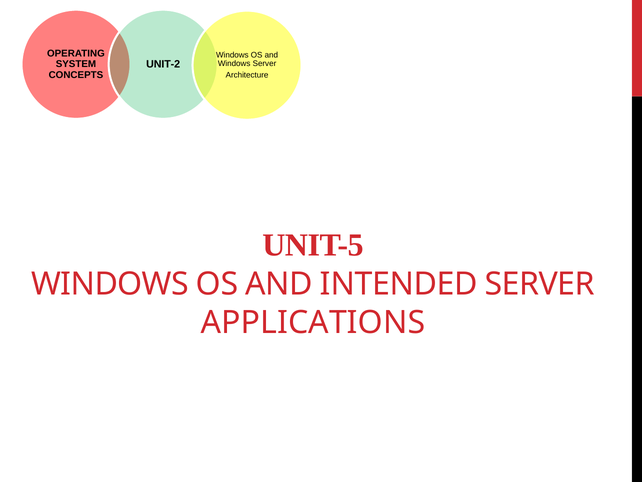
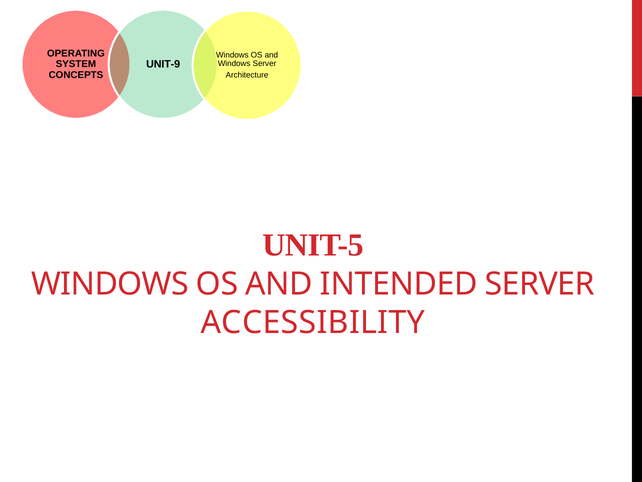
UNIT-2: UNIT-2 -> UNIT-9 (163, 64)
APPLICATIONS: APPLICATIONS -> ACCESSIBILITY (313, 322)
